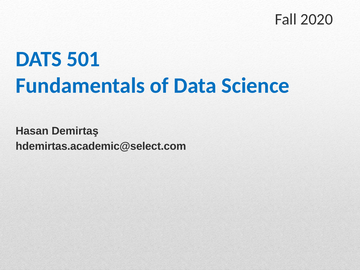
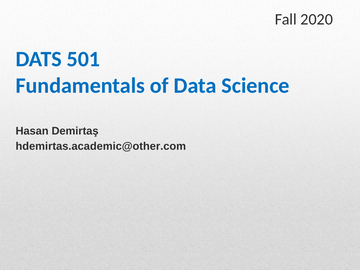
hdemirtas.academic@select.com: hdemirtas.academic@select.com -> hdemirtas.academic@other.com (101, 146)
